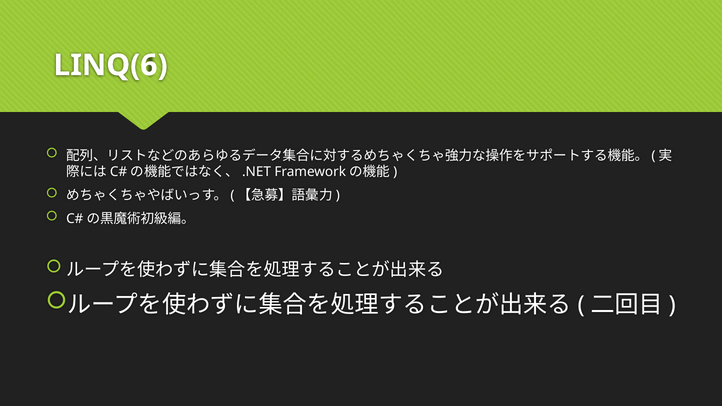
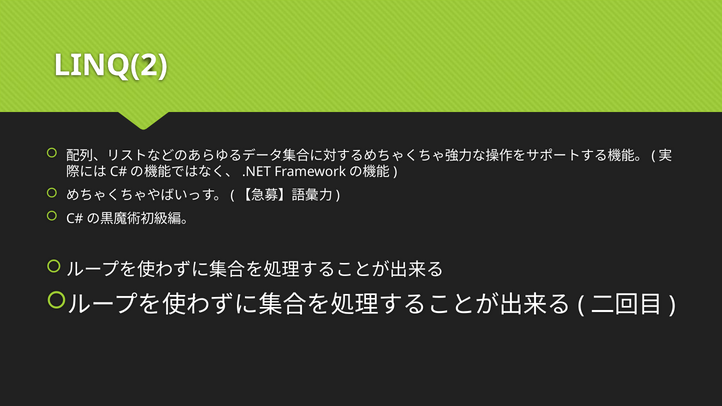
LINQ(6: LINQ(6 -> LINQ(2 (111, 65)
